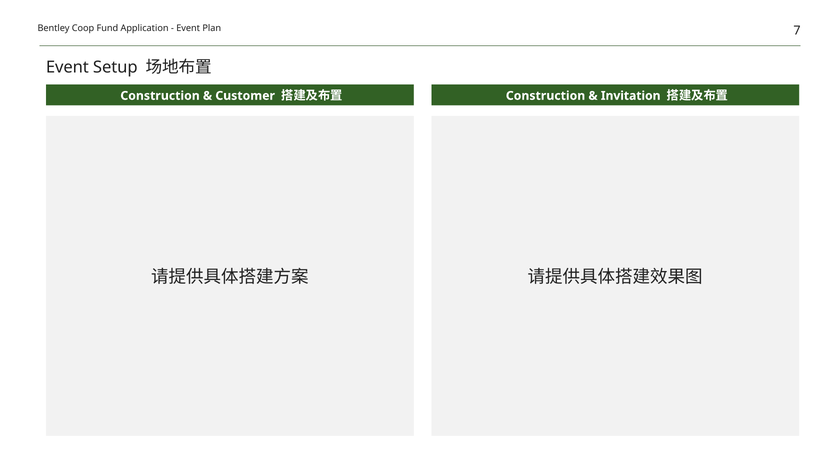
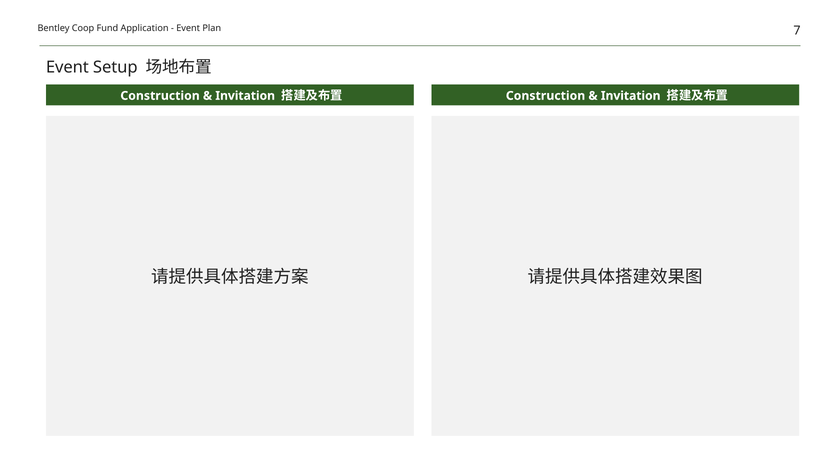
Customer: Customer -> Invitation (245, 96)
